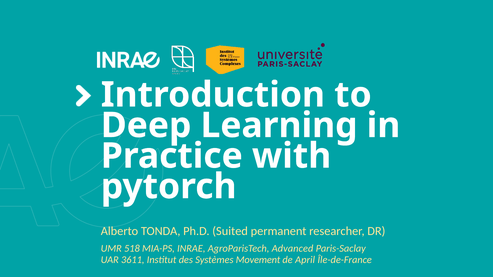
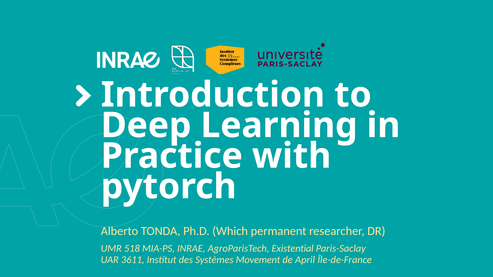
Suited: Suited -> Which (230, 232)
Advanced: Advanced -> Existential (293, 249)
